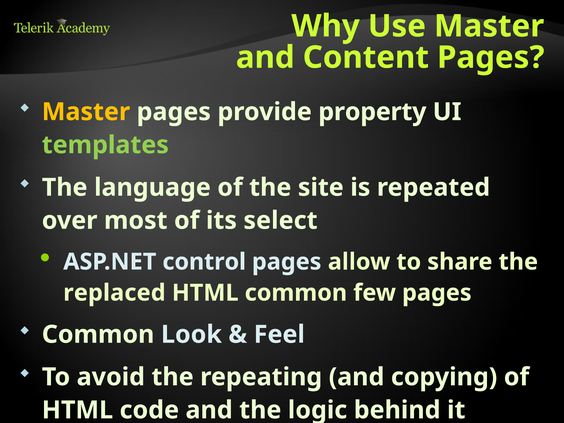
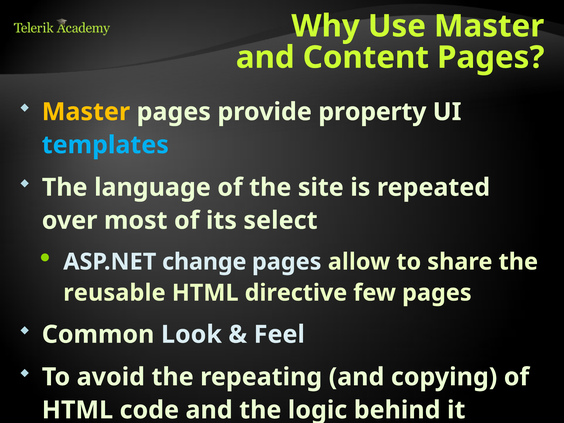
templates colour: light green -> light blue (105, 145)
control: control -> change (204, 262)
replaced: replaced -> reusable (114, 293)
HTML common: common -> directive (296, 293)
